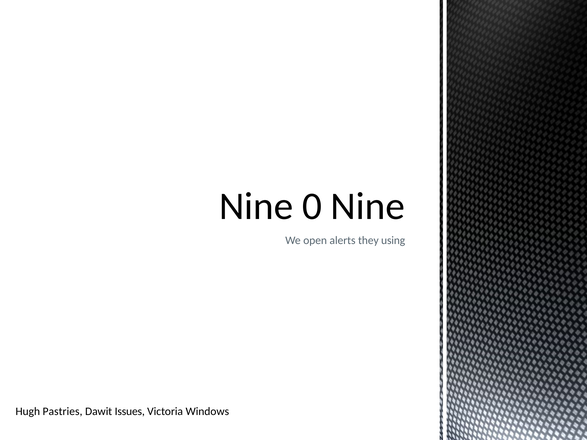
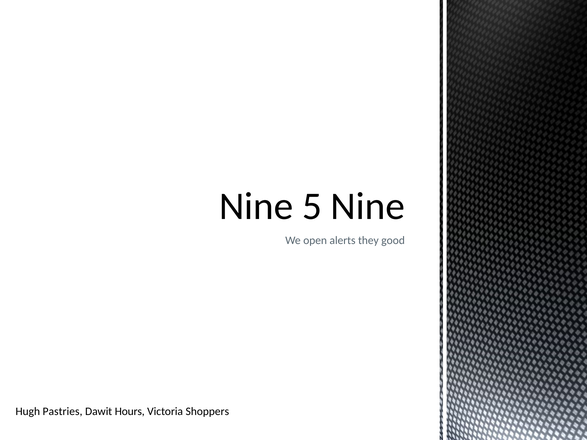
0: 0 -> 5 (312, 206)
using: using -> good (393, 240)
Issues: Issues -> Hours (130, 412)
Windows: Windows -> Shoppers (207, 412)
